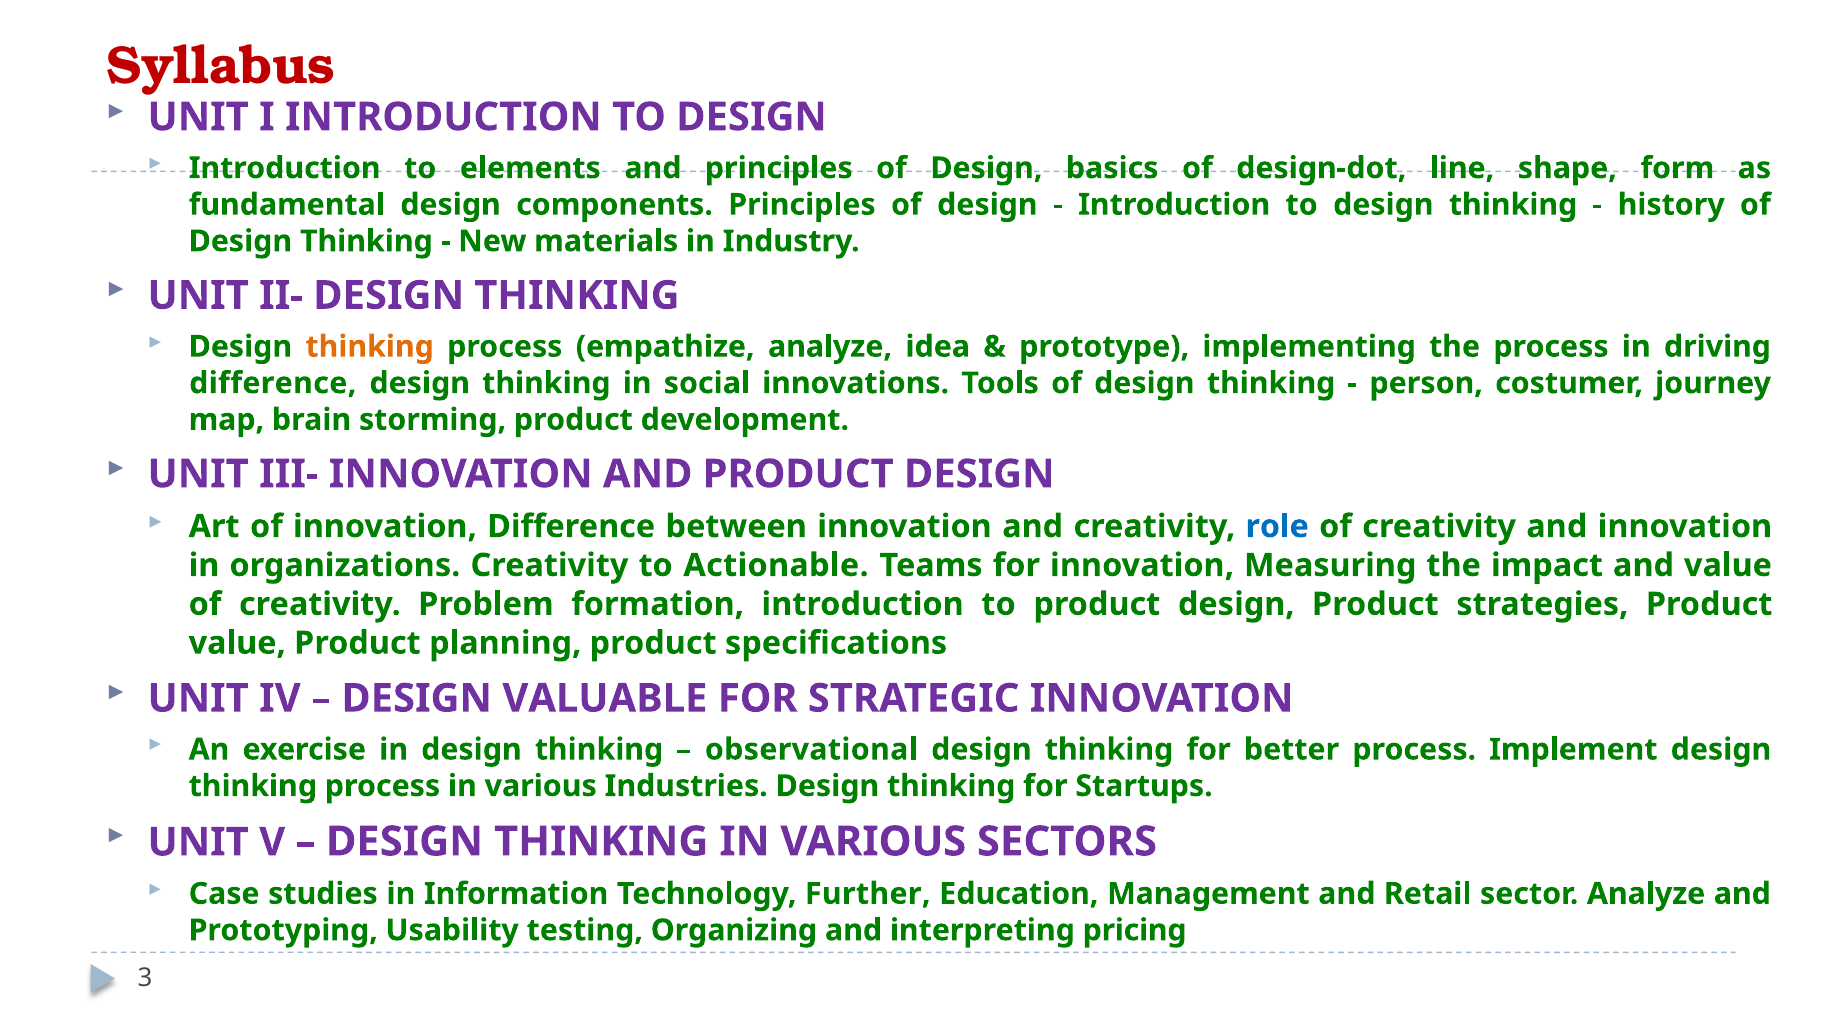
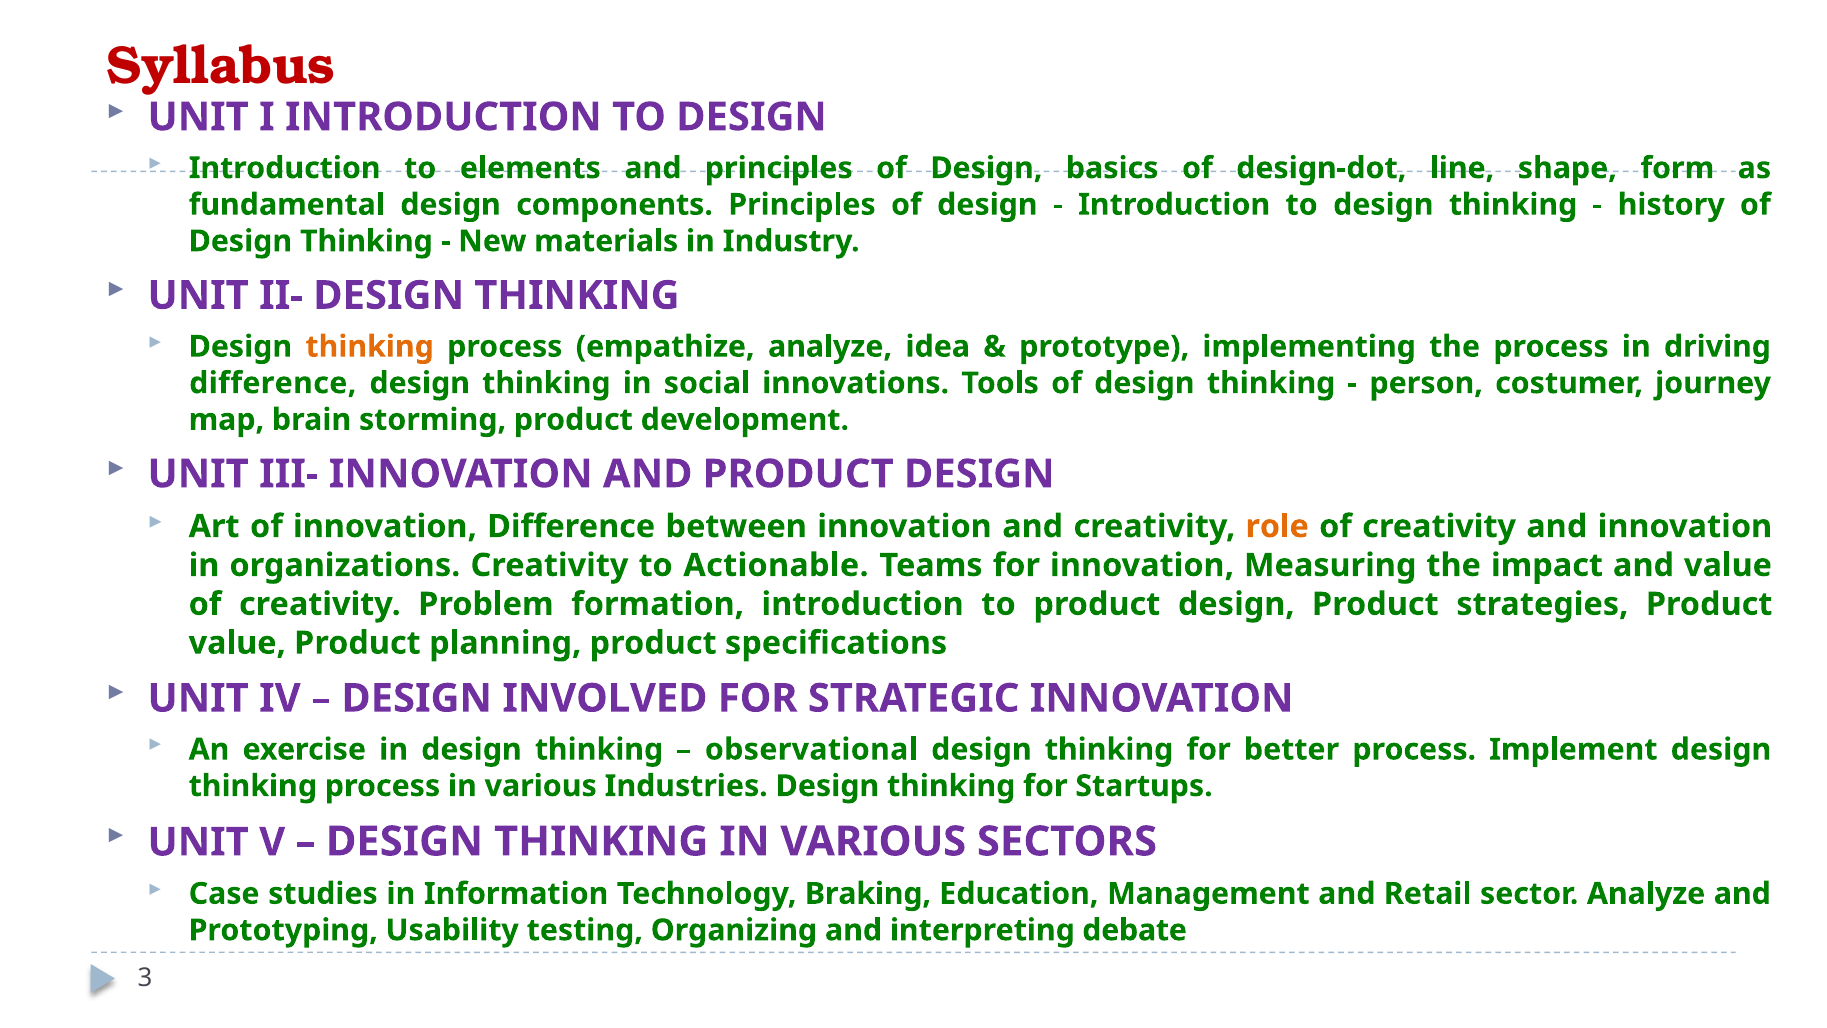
role colour: blue -> orange (1277, 526)
VALUABLE: VALUABLE -> INVOLVED (605, 698)
Further: Further -> Braking (868, 893)
pricing: pricing -> debate (1135, 930)
